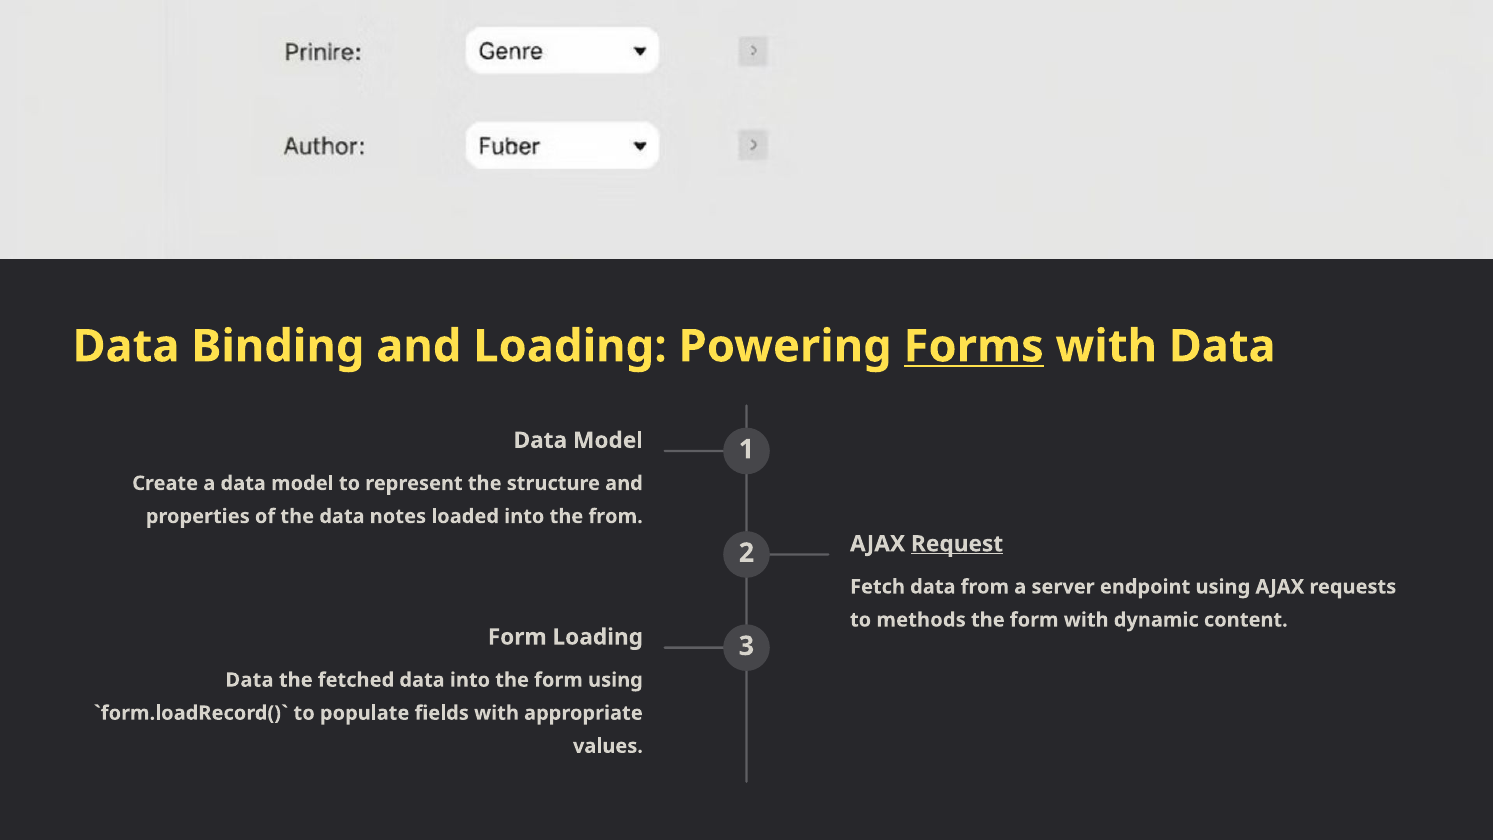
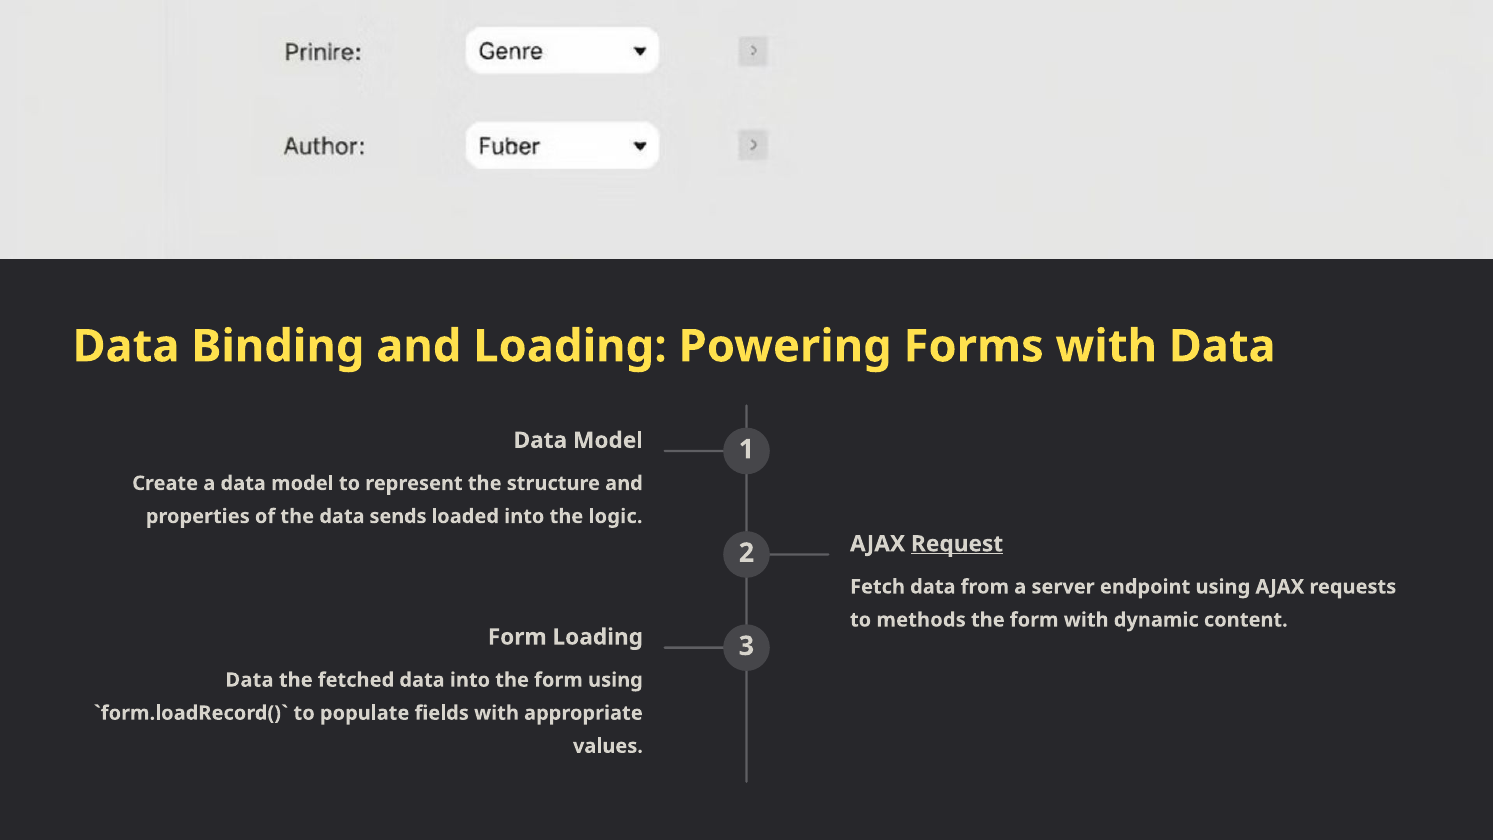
Forms underline: present -> none (974, 346)
notes: notes -> sends (398, 516)
the from: from -> logic (615, 516)
